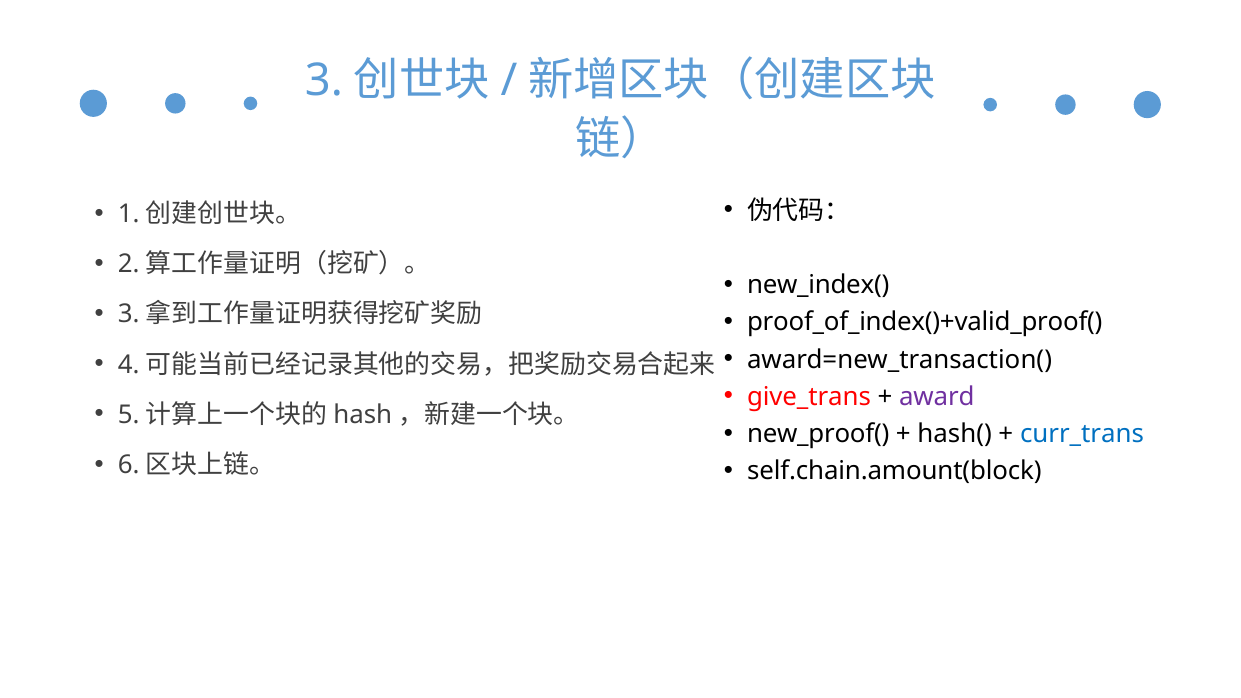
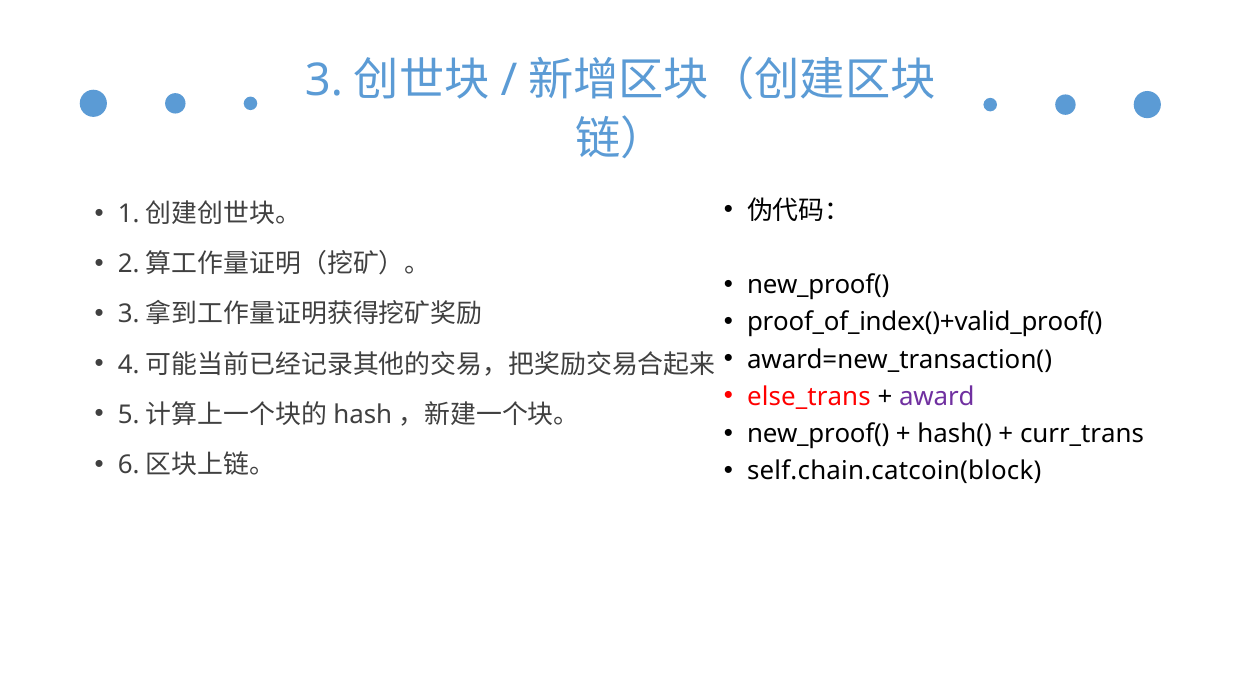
new_index(: new_index( -> new_proof( (818, 285)
give_trans: give_trans -> else_trans (809, 397)
curr_trans colour: blue -> black (1082, 434)
self.chain.amount(block: self.chain.amount(block -> self.chain.catcoin(block (894, 471)
